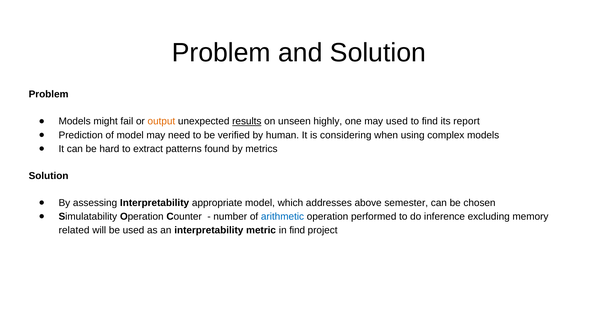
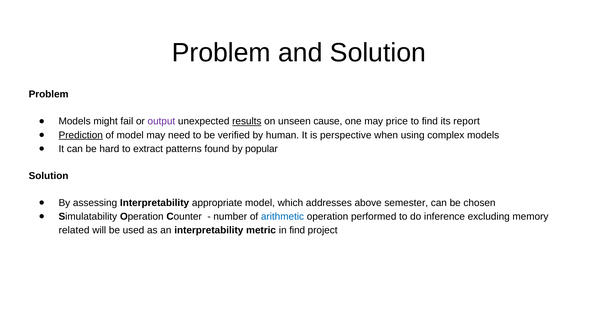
output colour: orange -> purple (161, 121)
highly: highly -> cause (328, 121)
may used: used -> price (397, 121)
Prediction underline: none -> present (81, 135)
considering: considering -> perspective (346, 135)
metrics: metrics -> popular (261, 149)
